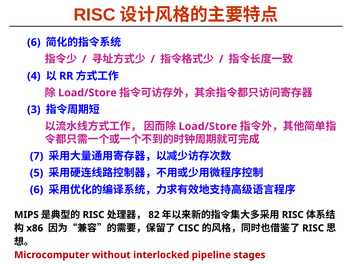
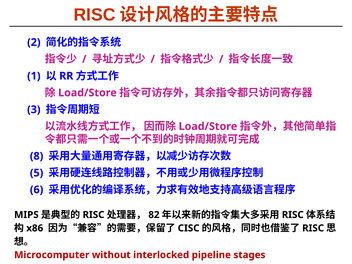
6: 6 -> 2 (34, 42)
4: 4 -> 1 (34, 76)
7: 7 -> 8 (37, 156)
